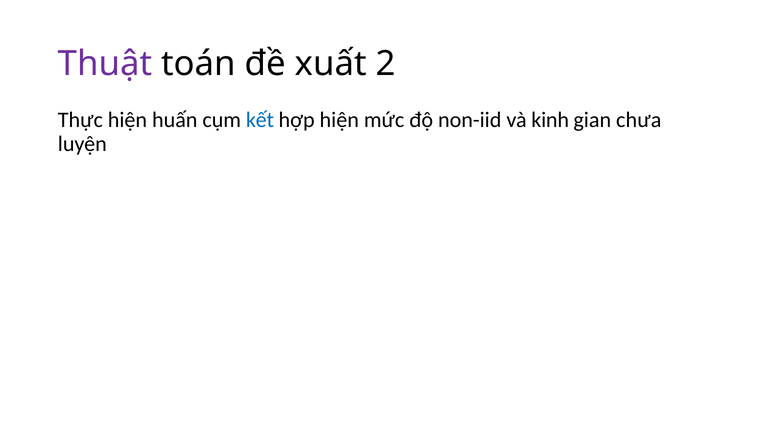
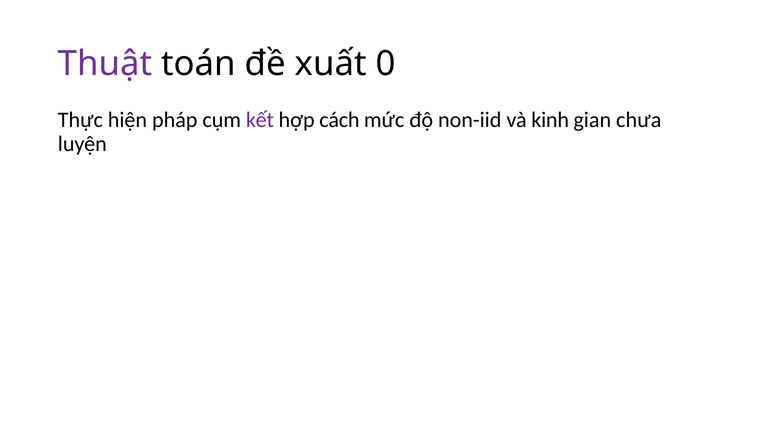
2: 2 -> 0 (386, 64)
huấn: huấn -> pháp (175, 120)
kết colour: blue -> purple (260, 120)
hợp hiện: hiện -> cách (339, 120)
